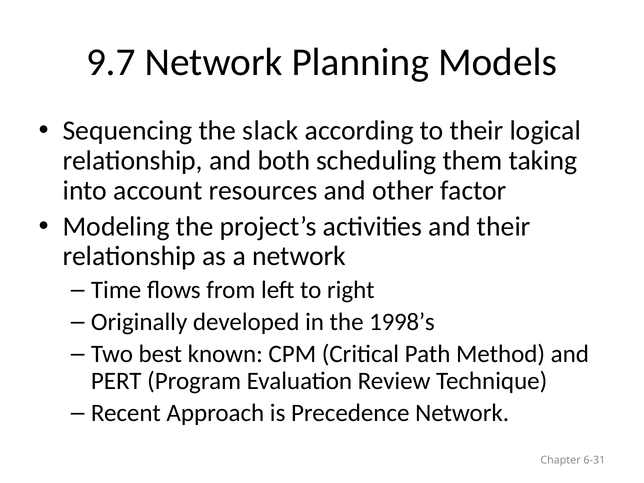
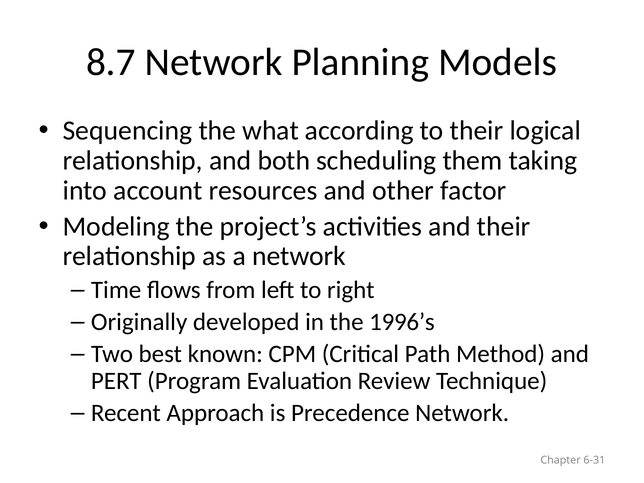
9.7: 9.7 -> 8.7 (111, 62)
slack: slack -> what (271, 131)
1998’s: 1998’s -> 1996’s (402, 322)
